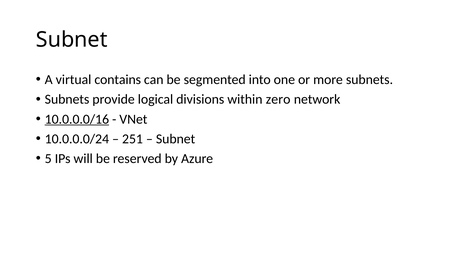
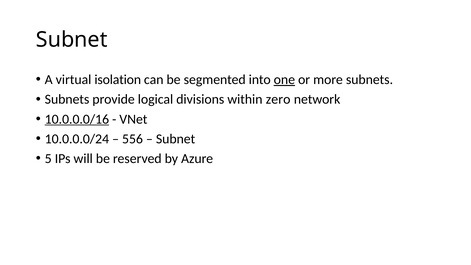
contains: contains -> isolation (118, 80)
one underline: none -> present (284, 80)
251: 251 -> 556 (132, 139)
